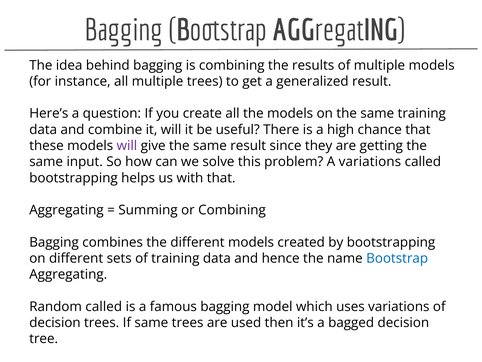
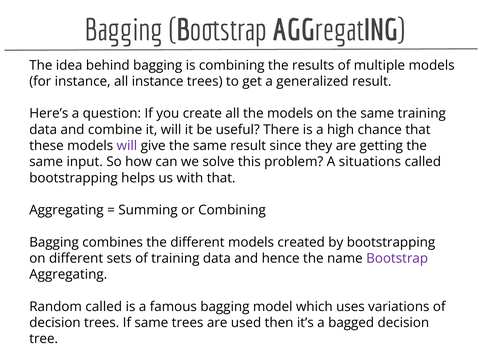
all multiple: multiple -> instance (158, 81)
A variations: variations -> situations (370, 162)
Bootstrap colour: blue -> purple (397, 258)
